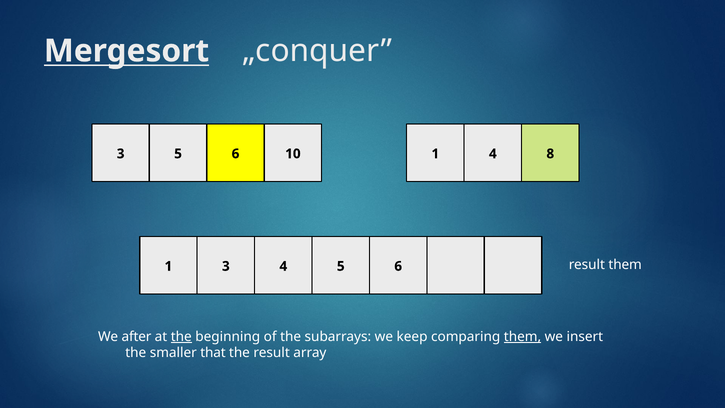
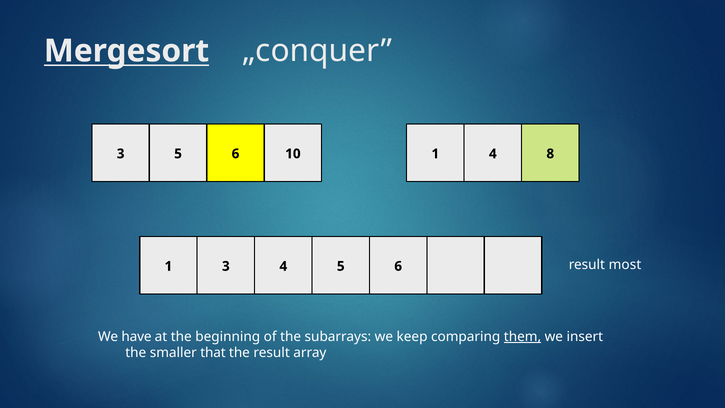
result them: them -> most (625, 264)
after: after -> have (137, 336)
the underline: present -> none (181, 336)
